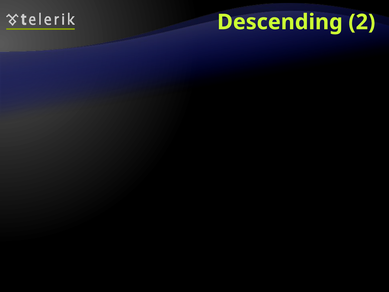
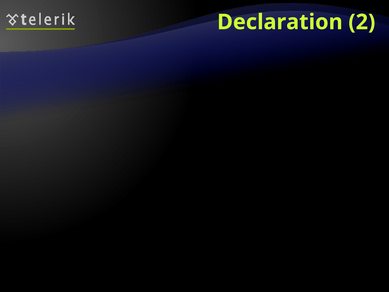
Descending: Descending -> Declaration (280, 22)
